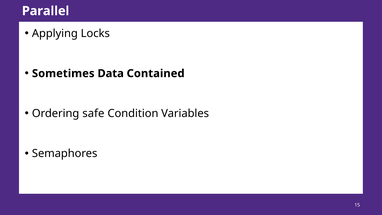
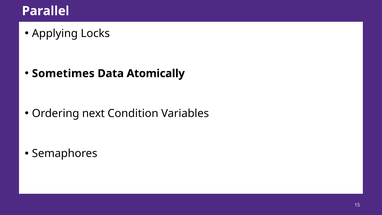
Contained: Contained -> Atomically (156, 73)
safe: safe -> next (93, 113)
